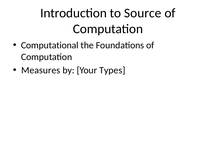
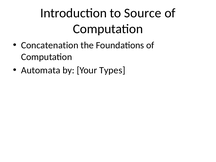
Computational: Computational -> Concatenation (50, 45)
Measures: Measures -> Automata (41, 70)
